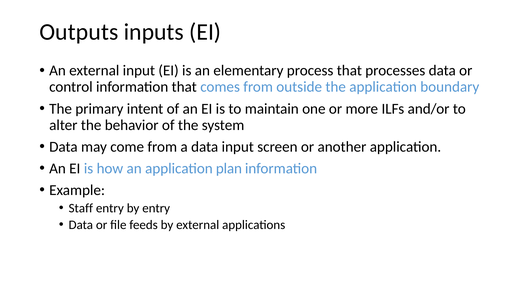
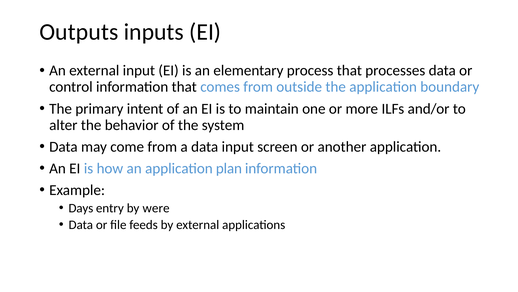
Staff: Staff -> Days (81, 208)
by entry: entry -> were (156, 208)
